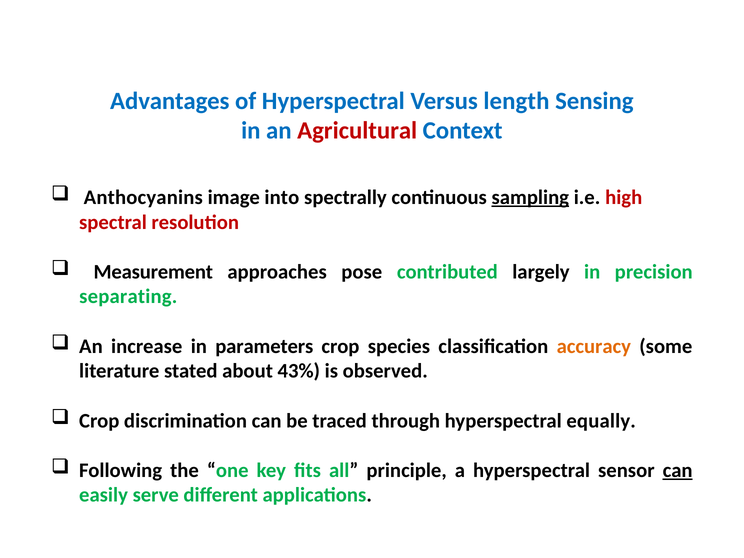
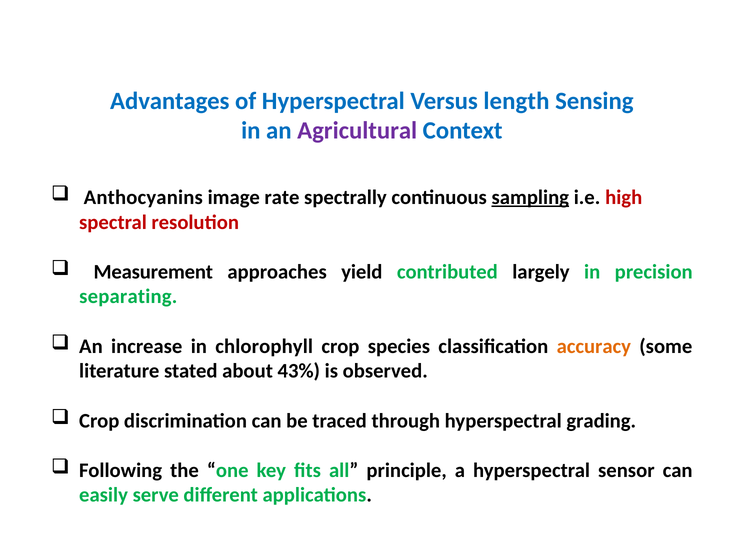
Agricultural colour: red -> purple (357, 131)
into: into -> rate (282, 197)
pose: pose -> yield (362, 272)
parameters: parameters -> chlorophyll (264, 346)
equally: equally -> grading (601, 421)
can underline: present -> none (678, 470)
